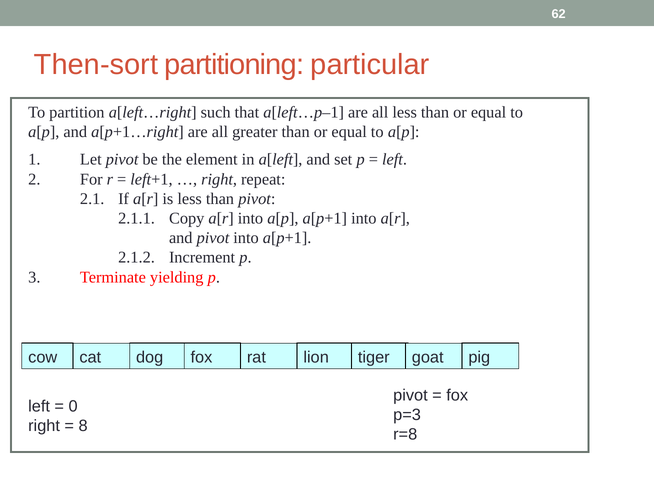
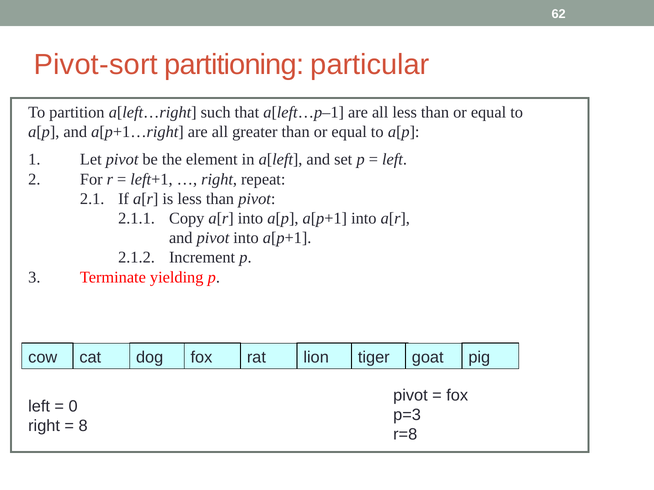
Then-sort: Then-sort -> Pivot-sort (96, 65)
